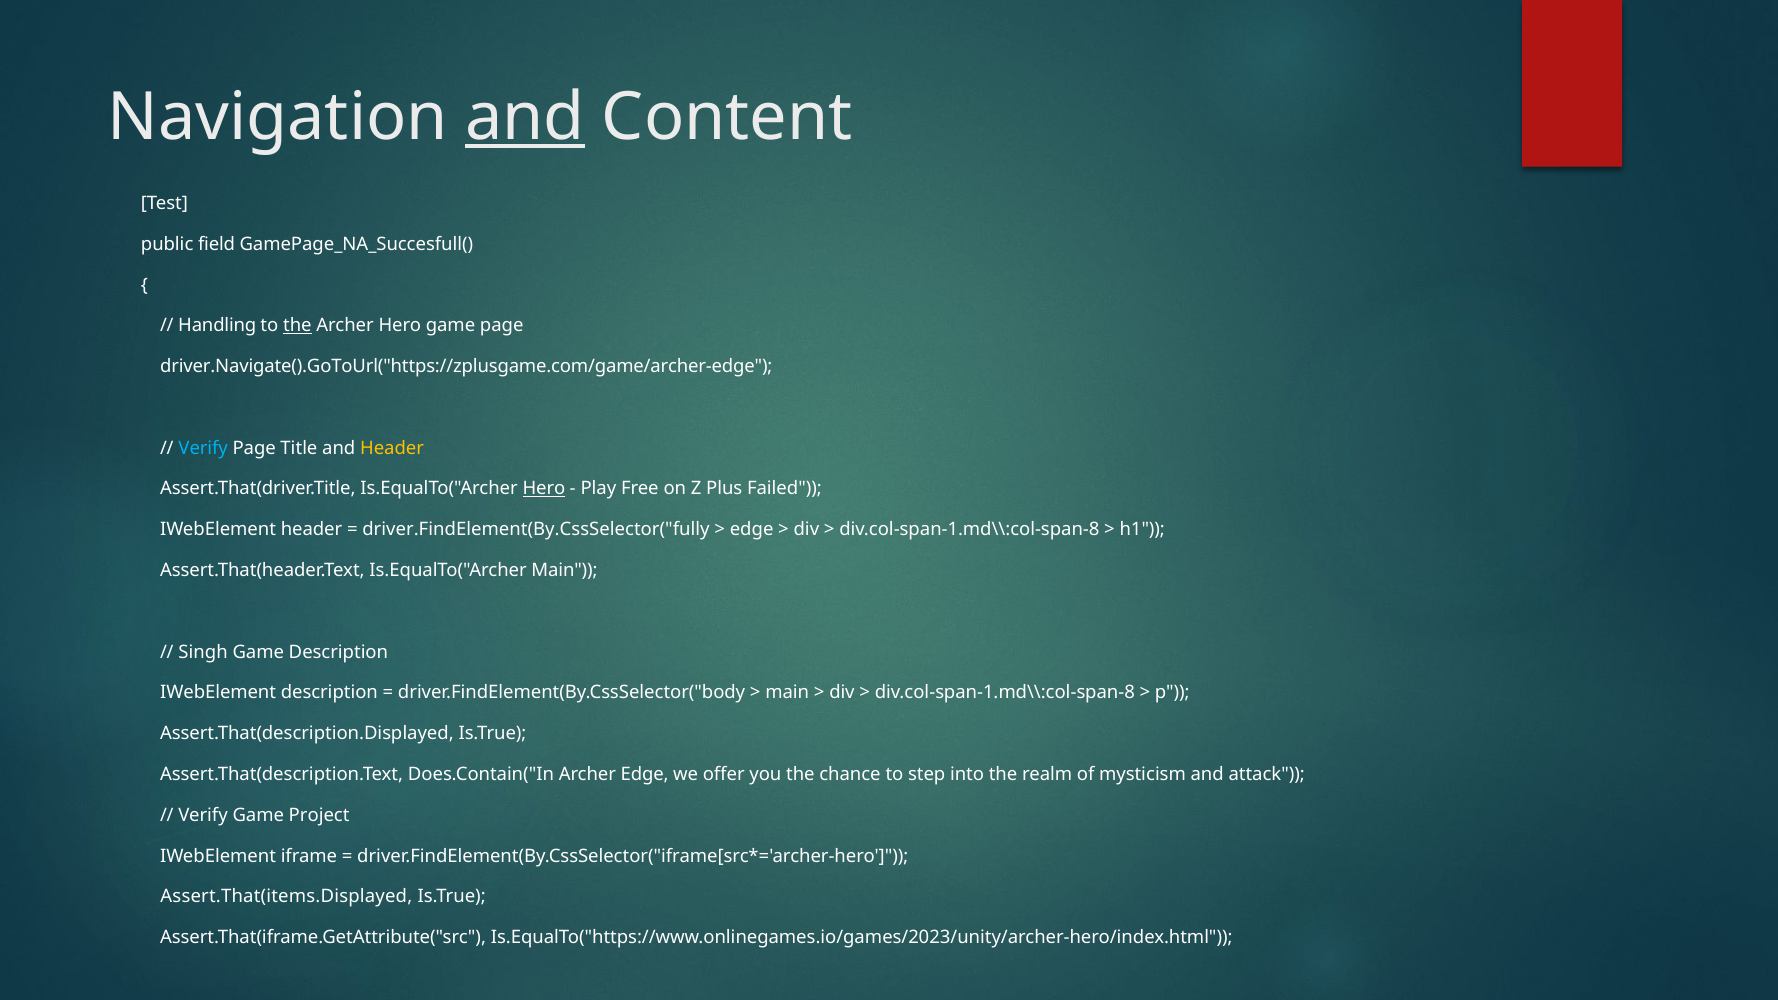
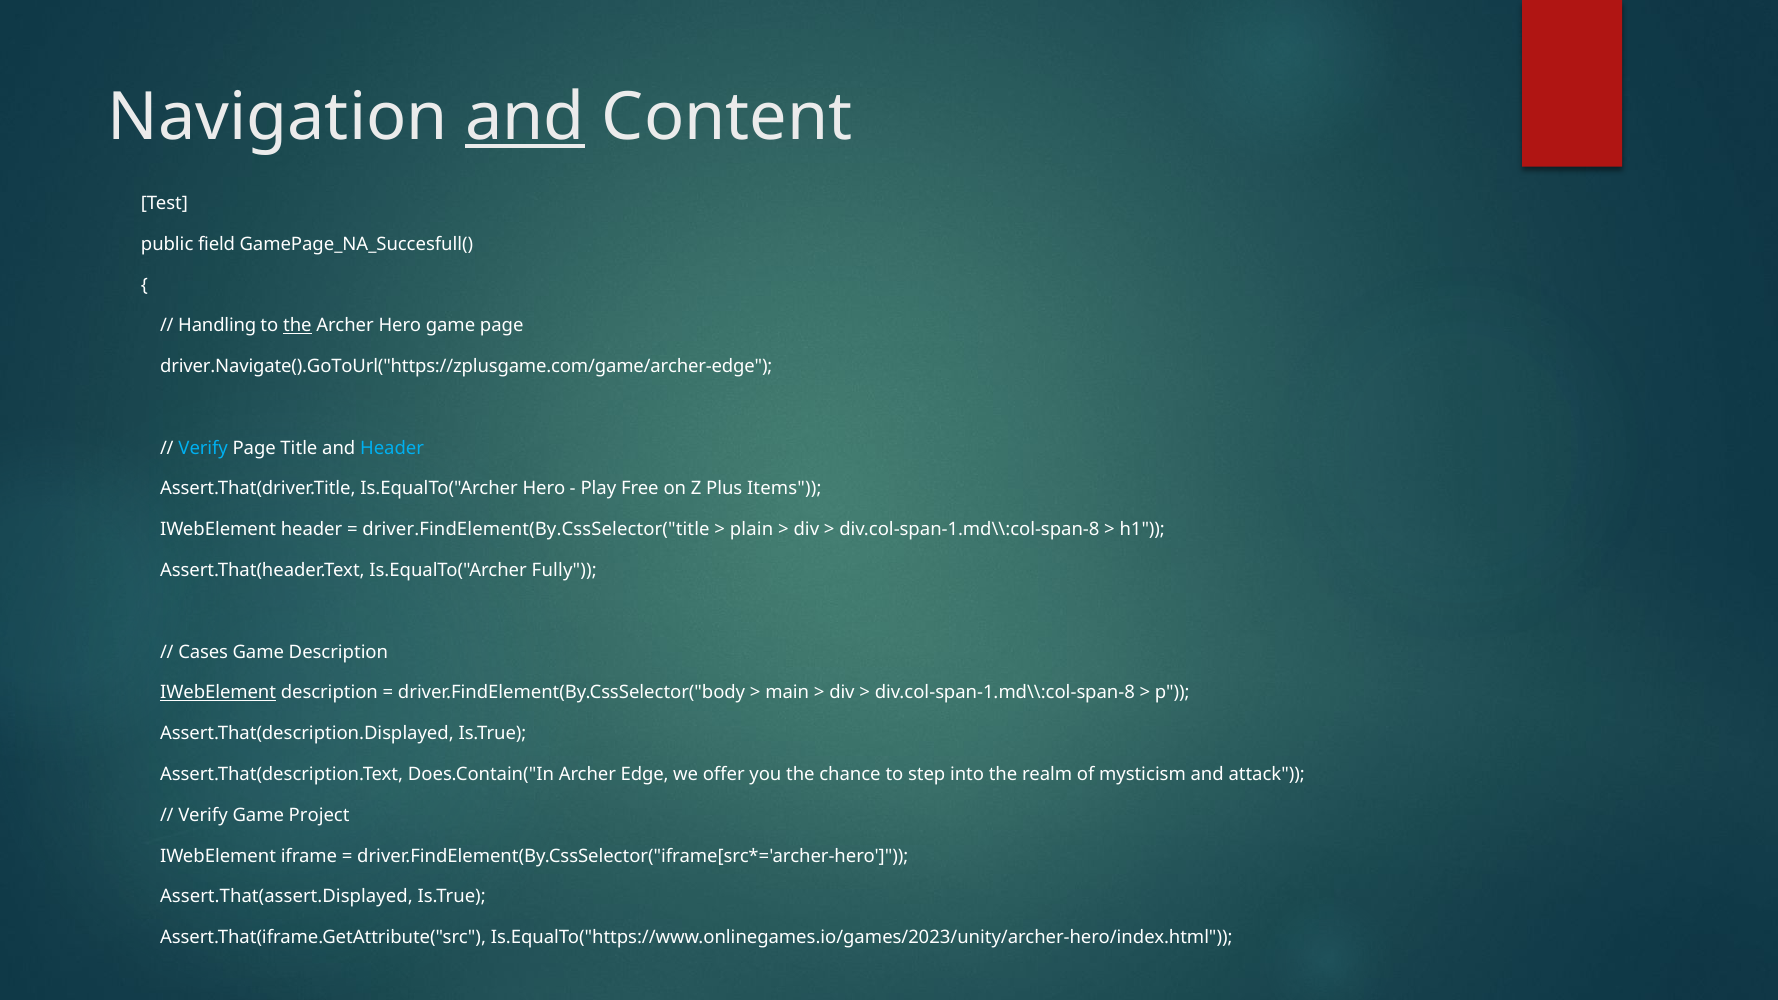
Header colour: yellow -> light blue (392, 448)
Hero underline: present -> none (544, 489)
Failed: Failed -> Items (784, 489)
driver.FindElement(By.CssSelector("fully: driver.FindElement(By.CssSelector("fully -> driver.FindElement(By.CssSelector("title (536, 530)
edge: edge -> plain (752, 530)
Is.EqualTo("Archer Main: Main -> Fully (564, 570)
Singh: Singh -> Cases (203, 652)
IWebElement underline: none -> present (218, 693)
Assert.That(items.Displayed: Assert.That(items.Displayed -> Assert.That(assert.Displayed (286, 897)
